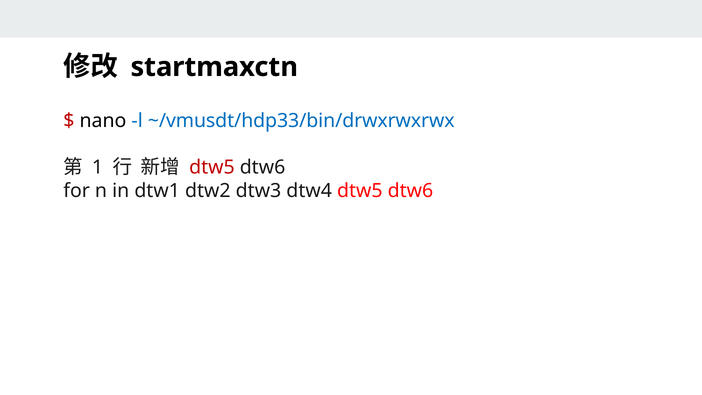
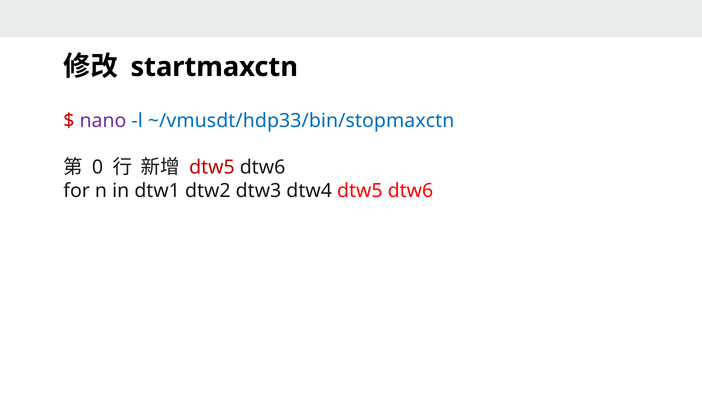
nano colour: black -> purple (103, 121)
~/vmusdt/hdp33/bin/drwxrwxrwx: ~/vmusdt/hdp33/bin/drwxrwxrwx -> ~/vmusdt/hdp33/bin/stopmaxctn (301, 121)
1: 1 -> 0 (98, 167)
